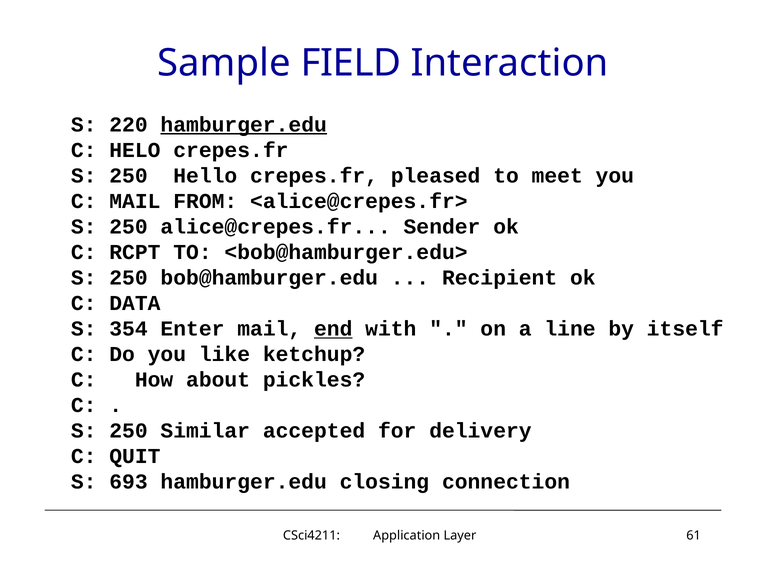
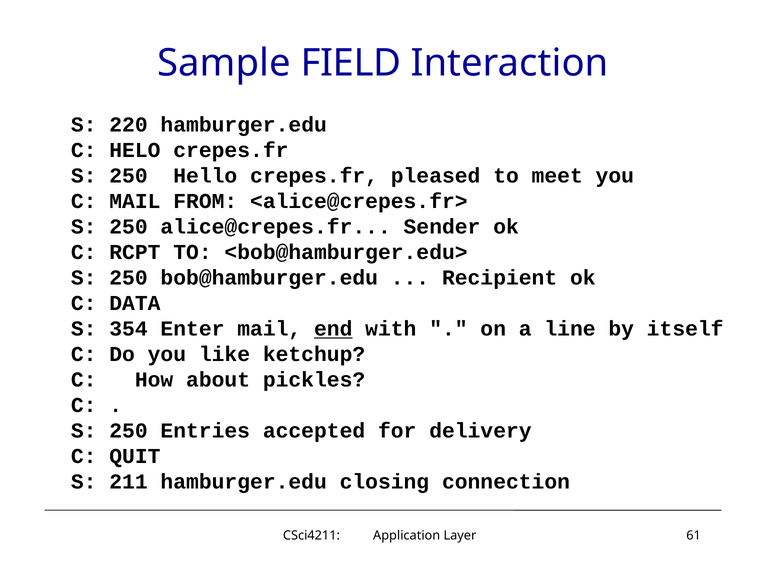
hamburger.edu underline: present -> none (244, 125)
Similar: Similar -> Entries (205, 431)
693: 693 -> 211 (128, 482)
